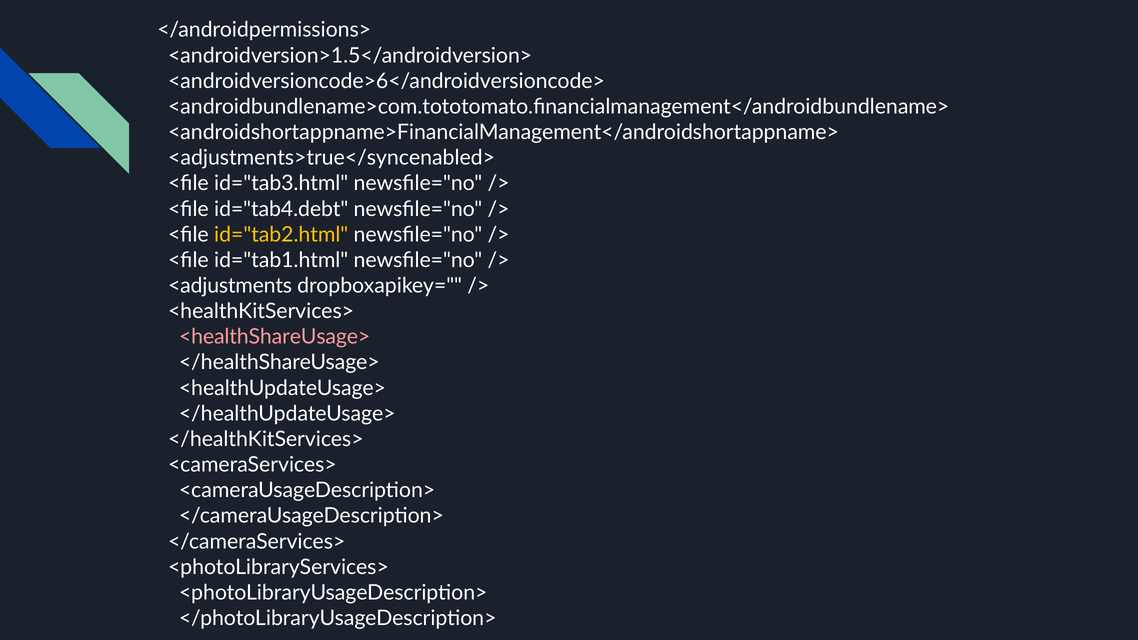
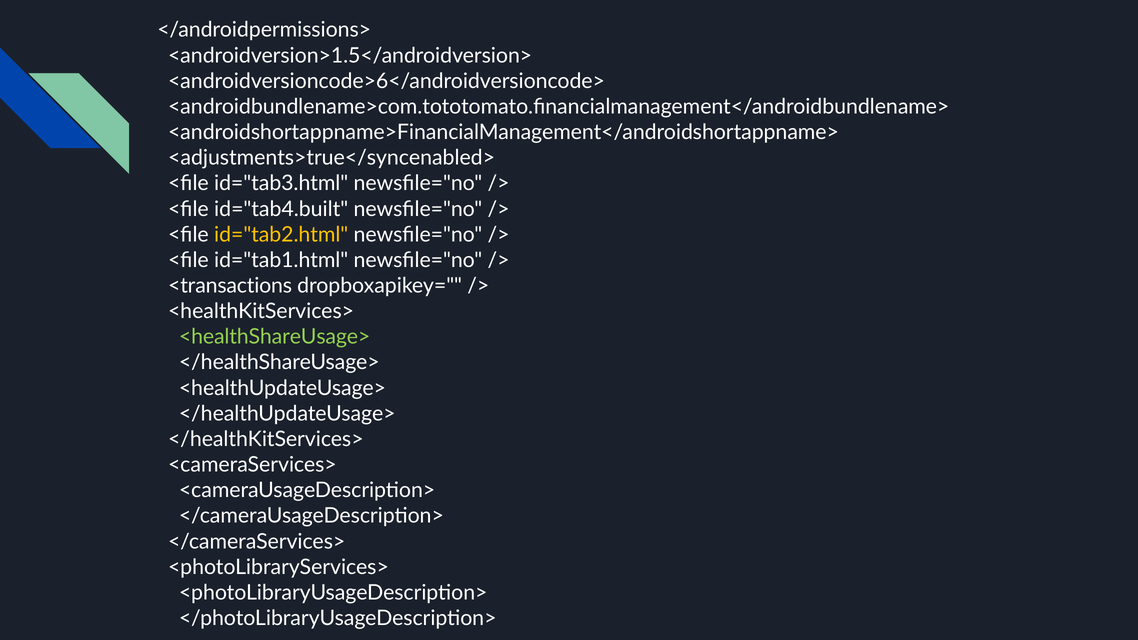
id="tab4.debt: id="tab4.debt -> id="tab4.built (281, 209)
<adjustments: <adjustments -> <transactions (230, 286)
<healthShareUsage> colour: pink -> light green (275, 337)
